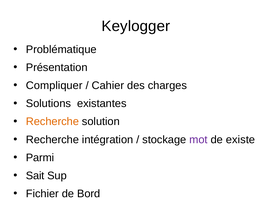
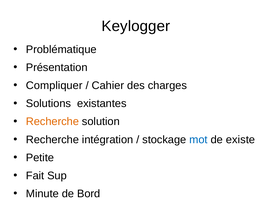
mot colour: purple -> blue (198, 140)
Parmi: Parmi -> Petite (40, 158)
Sait: Sait -> Fait (35, 176)
Fichier: Fichier -> Minute (42, 194)
